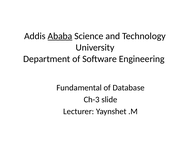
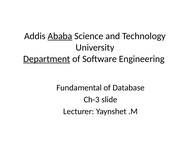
Department underline: none -> present (47, 59)
